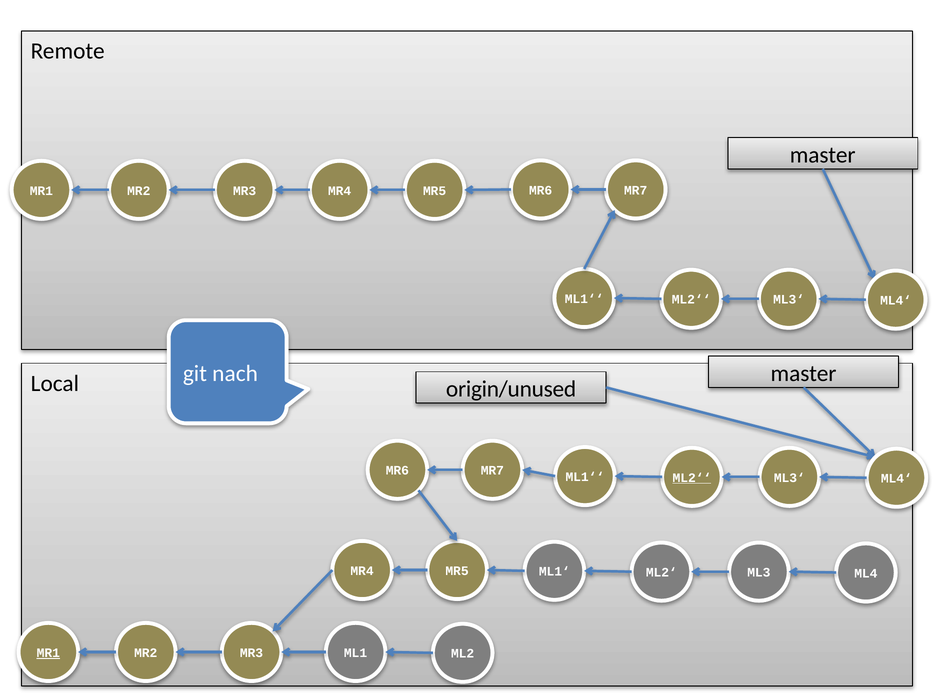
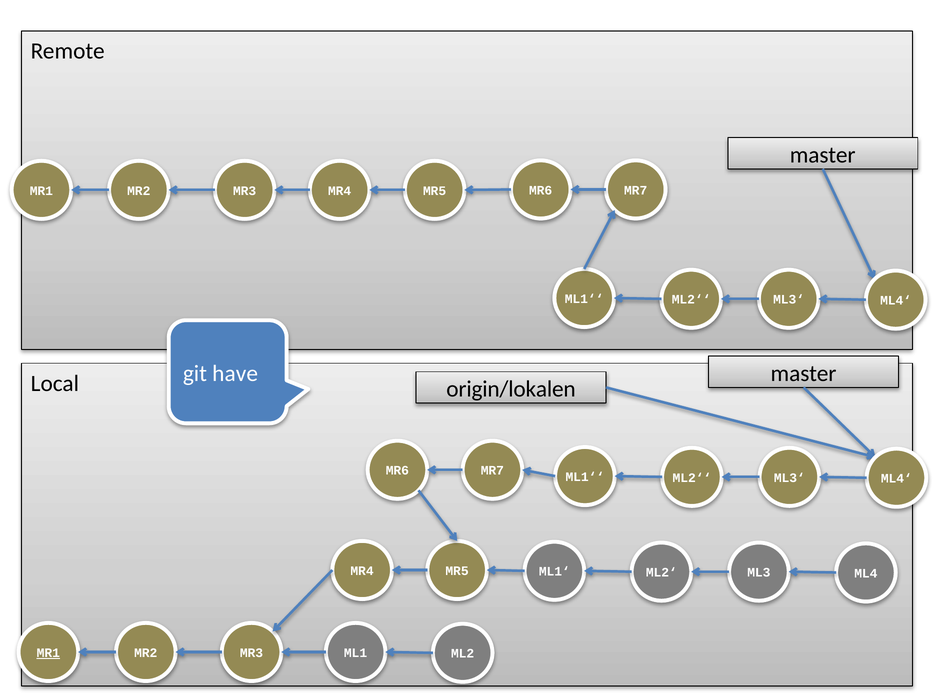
nach: nach -> have (235, 373)
origin/unused: origin/unused -> origin/lokalen (511, 389)
ML2‘‘ underline: present -> none (692, 478)
